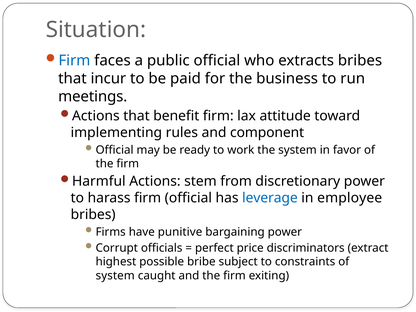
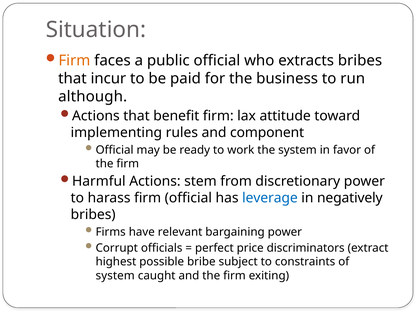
Firm colour: blue -> orange (74, 61)
meetings: meetings -> although (93, 97)
employee: employee -> negatively (350, 198)
punitive: punitive -> relevant (180, 232)
